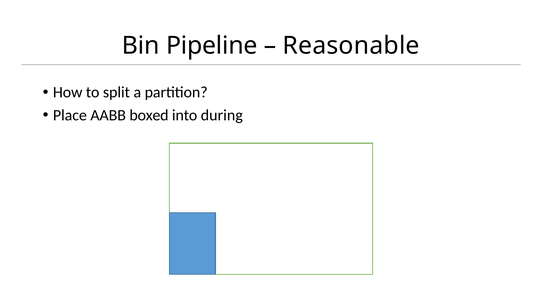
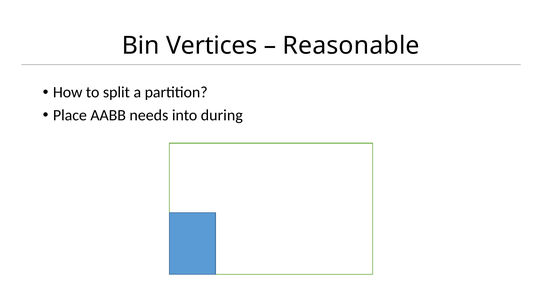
Pipeline: Pipeline -> Vertices (212, 46)
boxed: boxed -> needs (149, 115)
